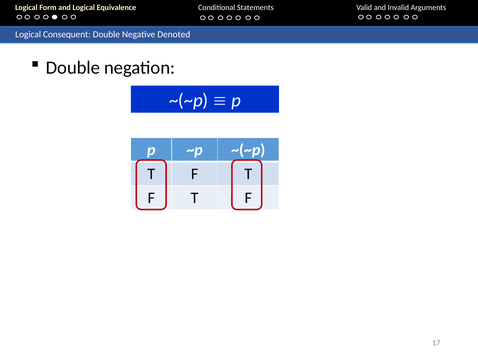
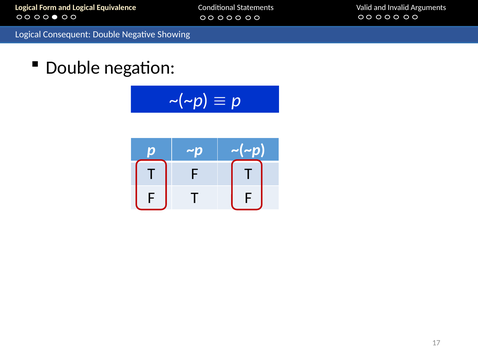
Denoted: Denoted -> Showing (174, 35)
